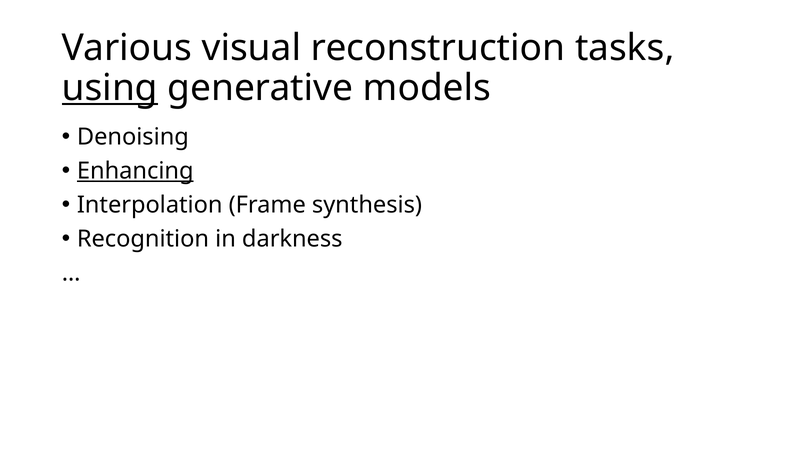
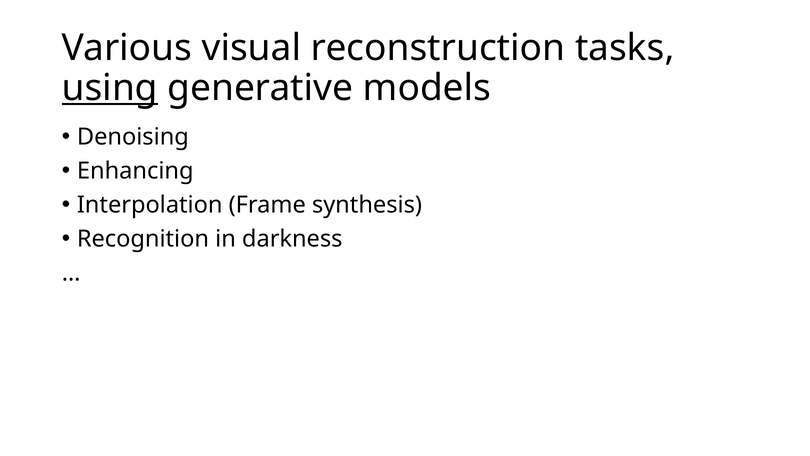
Enhancing underline: present -> none (135, 171)
